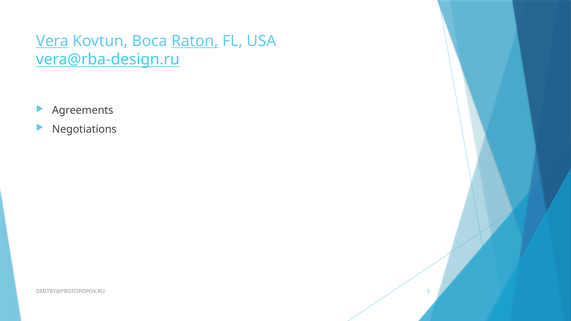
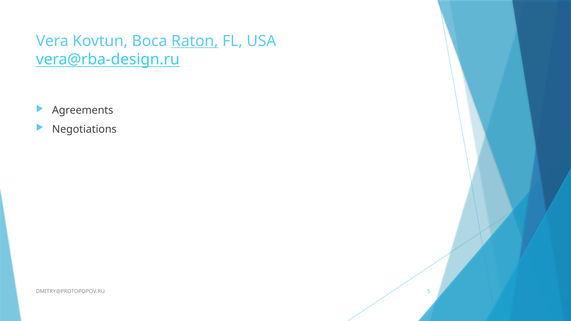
Vera underline: present -> none (52, 41)
